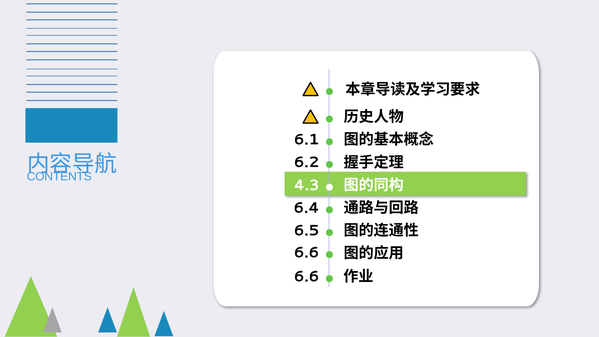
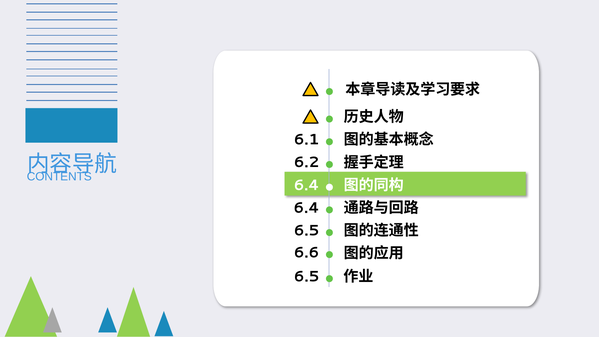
4.3: 4.3 -> 6.4 (307, 185)
6.6: 6.6 -> 6.5 (307, 276)
